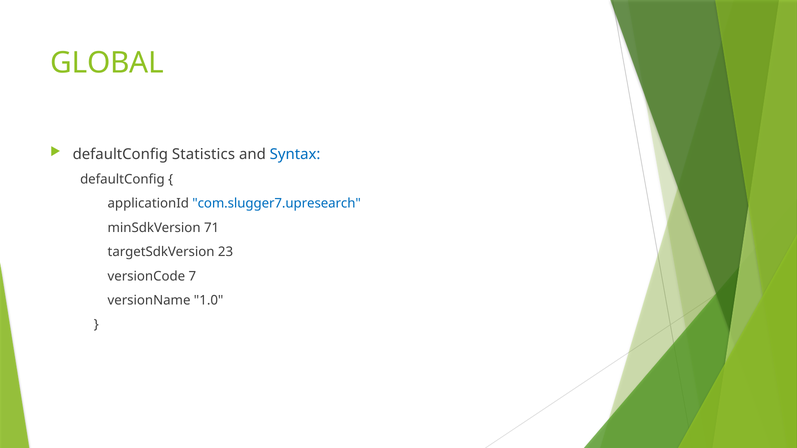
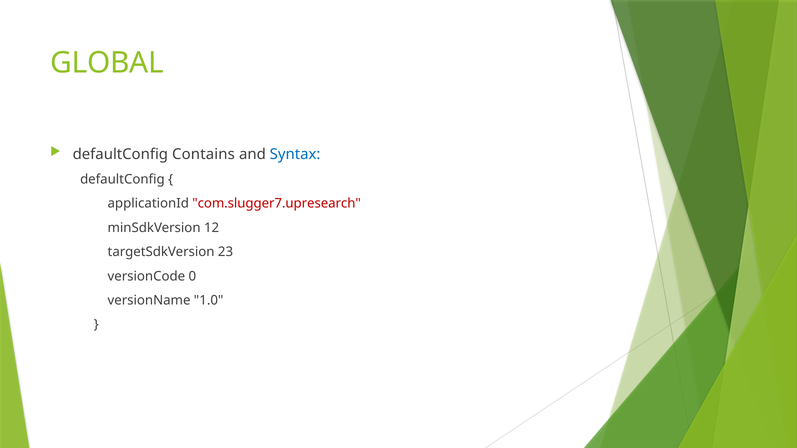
Statistics: Statistics -> Contains (203, 154)
com.slugger7.upresearch colour: blue -> red (277, 204)
71: 71 -> 12 (212, 228)
7: 7 -> 0 (192, 276)
